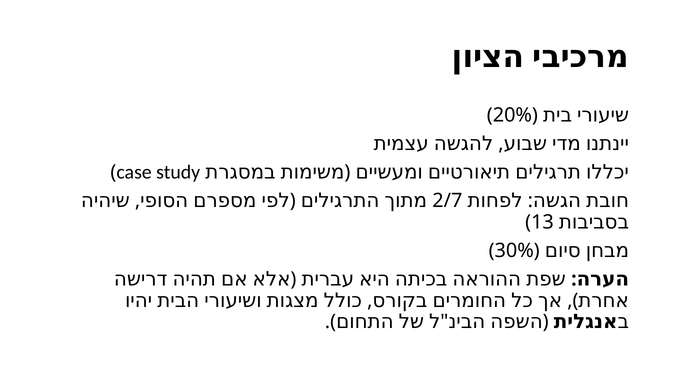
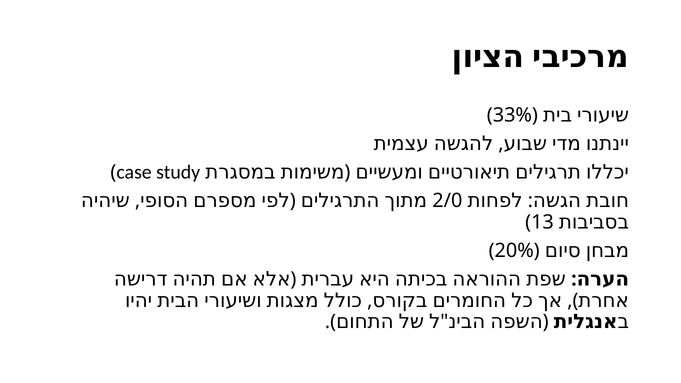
20%: 20% -> 33% (512, 115)
2/7: 2/7 -> 2/0 (447, 201)
30%: 30% -> 20% (514, 251)
